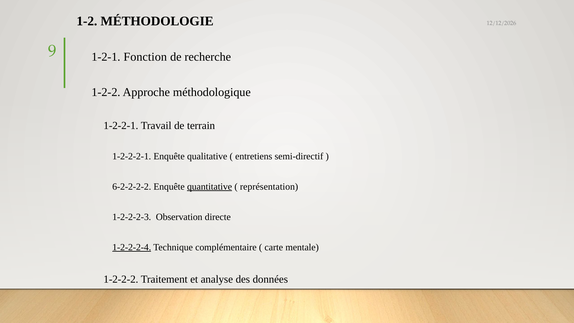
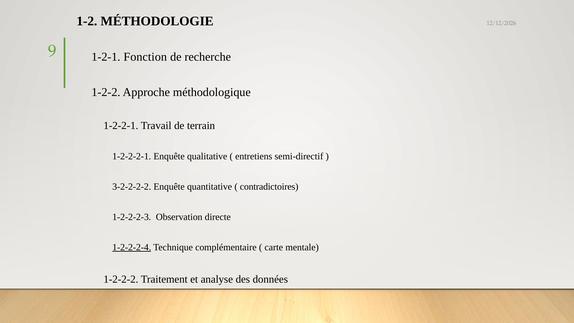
6-2-2-2-2: 6-2-2-2-2 -> 3-2-2-2-2 (132, 187)
quantitative underline: present -> none (210, 187)
représentation: représentation -> contradictoires (269, 187)
